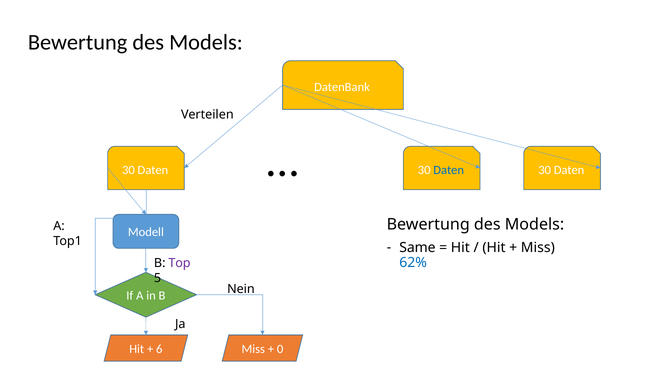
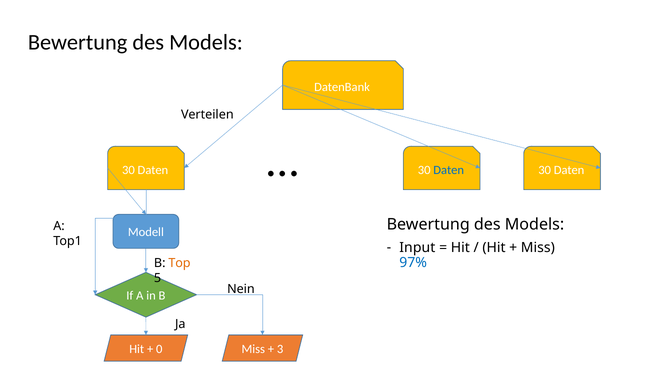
Same: Same -> Input (417, 248)
62%: 62% -> 97% (413, 263)
Top colour: purple -> orange (180, 263)
6: 6 -> 0 (159, 349)
0: 0 -> 3 (280, 349)
